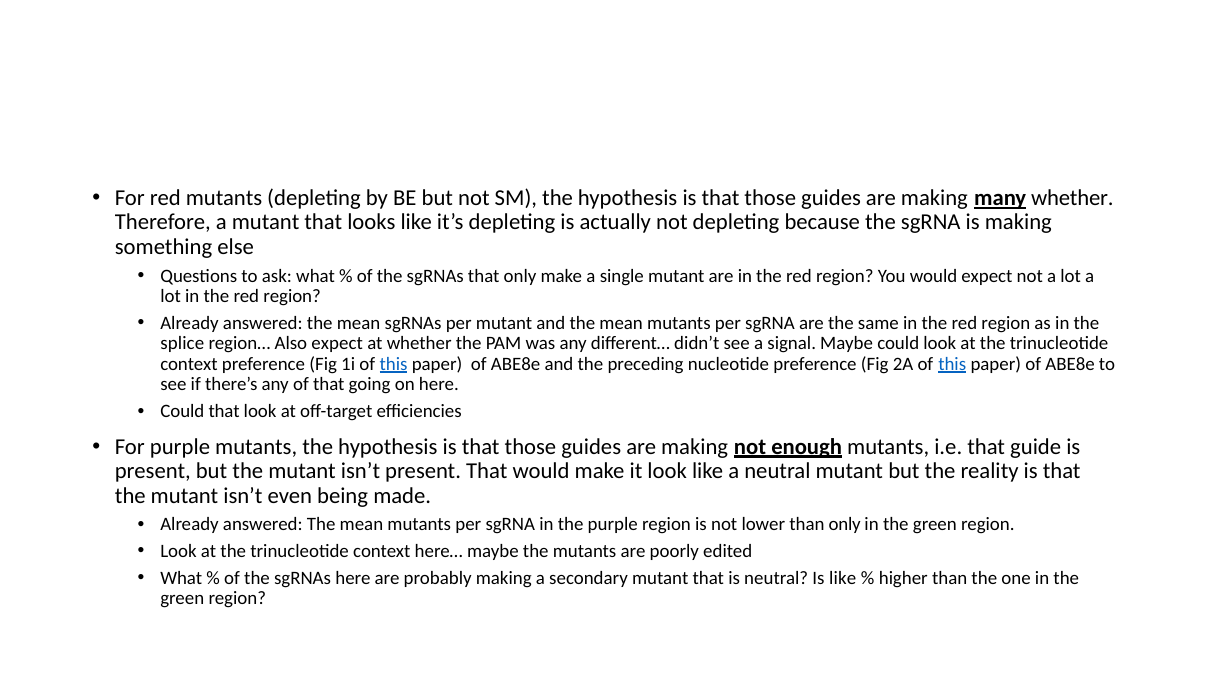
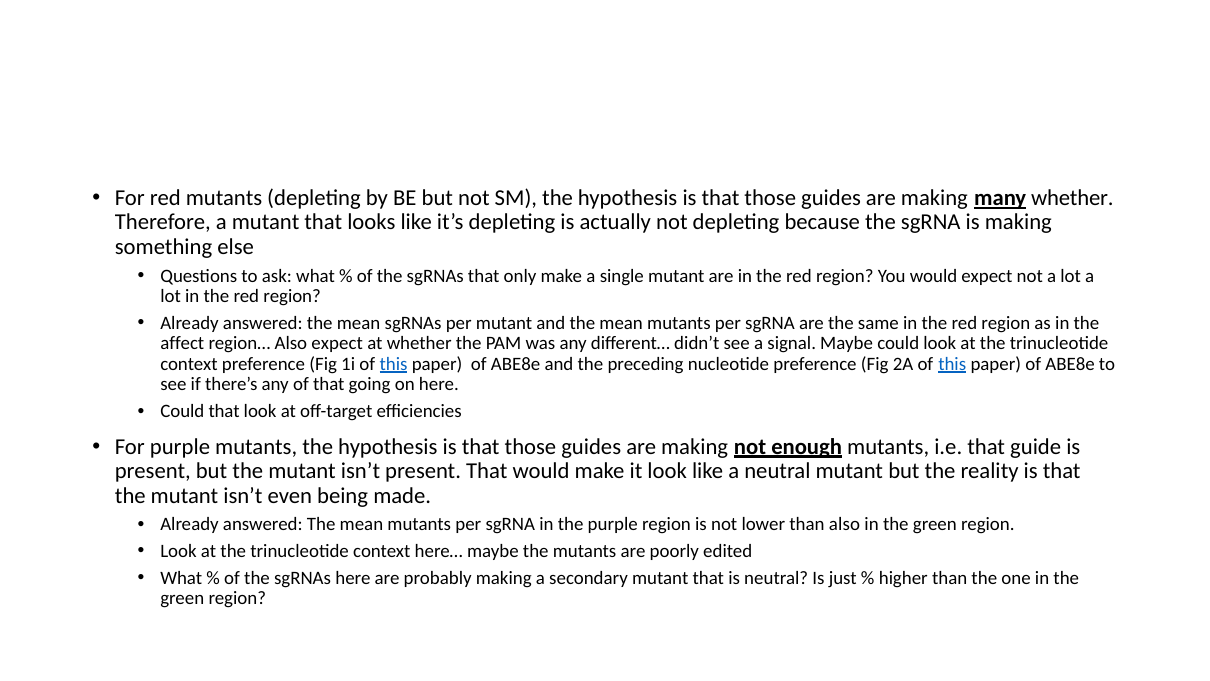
splice: splice -> affect (182, 343)
than only: only -> also (844, 524)
Is like: like -> just (843, 578)
